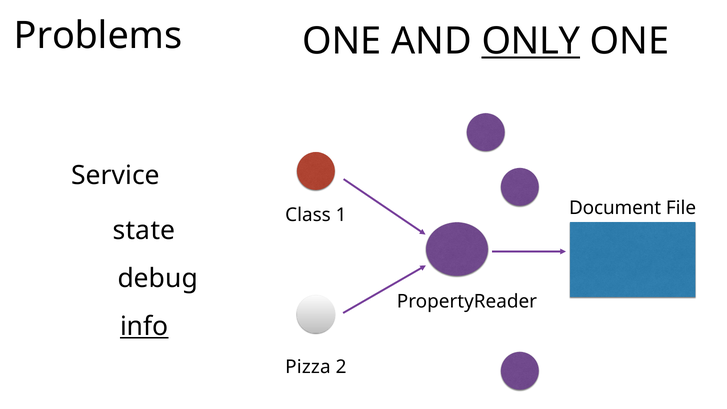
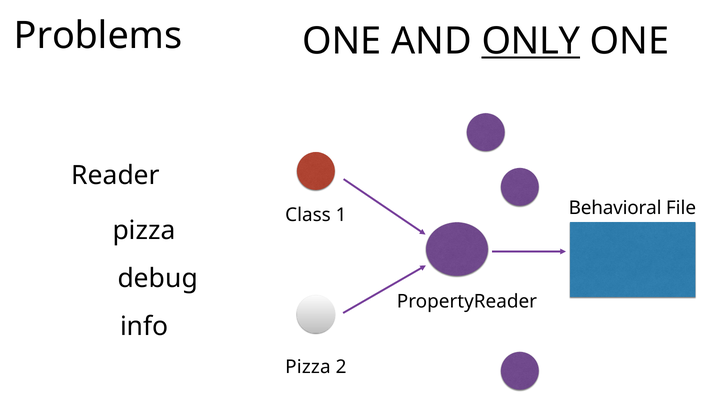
Service: Service -> Reader (115, 175)
Document: Document -> Behavioral (615, 208)
state: state -> pizza (144, 230)
info underline: present -> none (144, 326)
